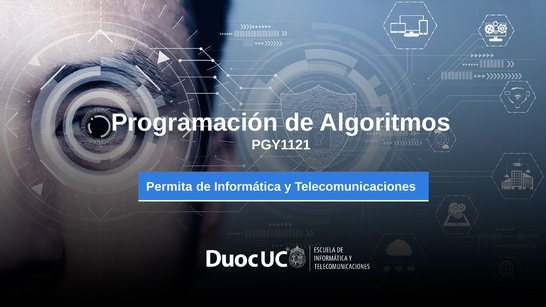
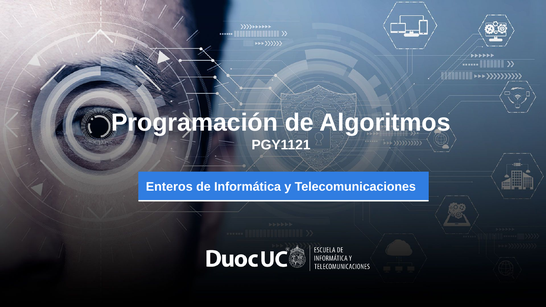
Permita: Permita -> Enteros (169, 187)
